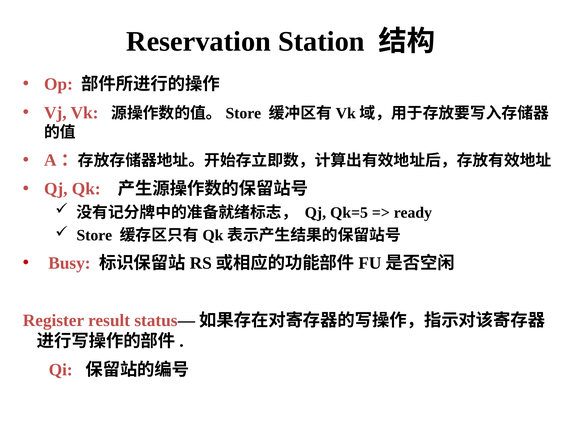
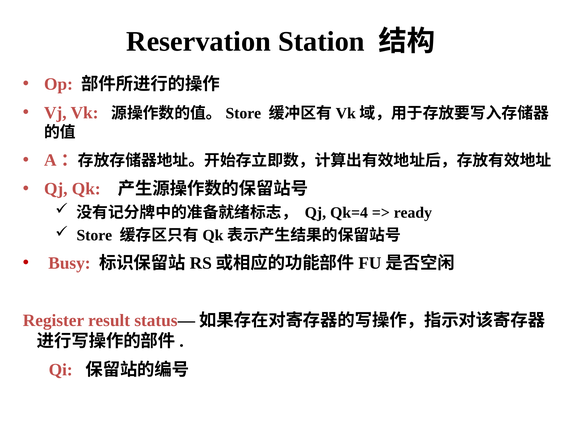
Qk=5: Qk=5 -> Qk=4 (349, 213)
